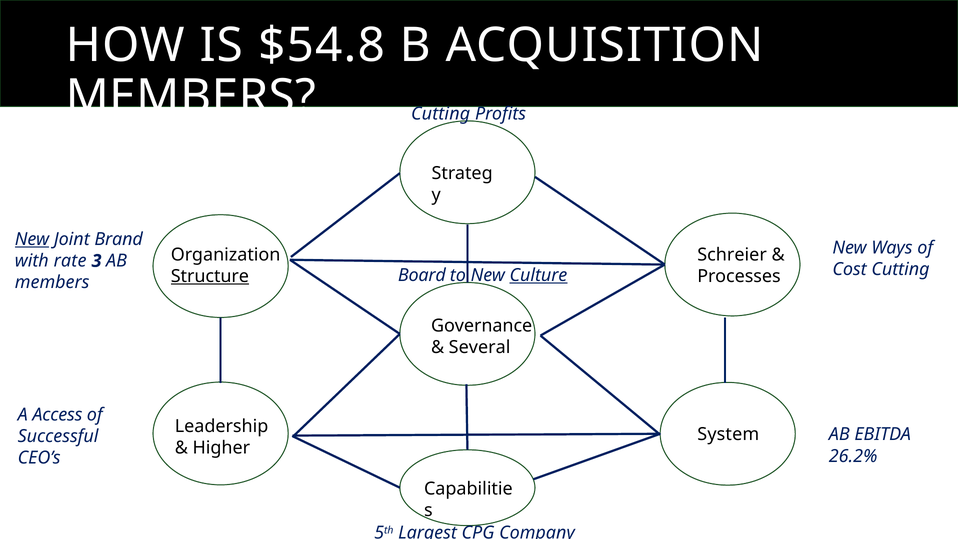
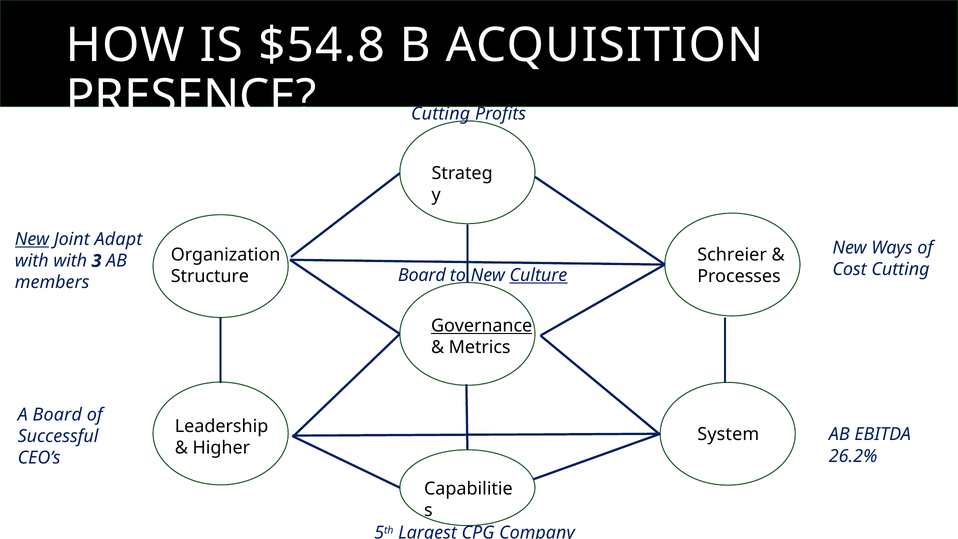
MEMBERS: MEMBERS -> PRESENCE (191, 97)
Brand: Brand -> Adapt (118, 239)
with rate: rate -> with (70, 261)
Structure underline: present -> none (210, 276)
Governance underline: none -> present (482, 326)
Several: Several -> Metrics (480, 347)
A Access: Access -> Board (57, 415)
